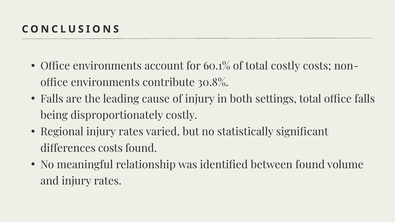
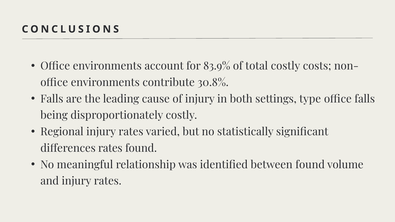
60.1%: 60.1% -> 83.9% (217, 66)
settings total: total -> type (310, 99)
differences costs: costs -> rates (110, 148)
